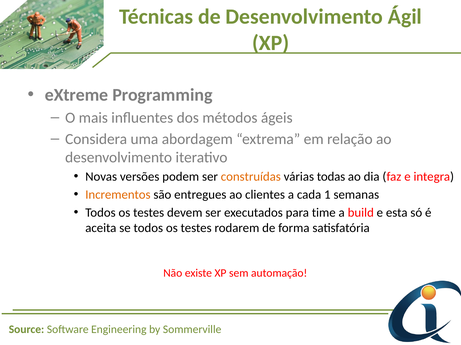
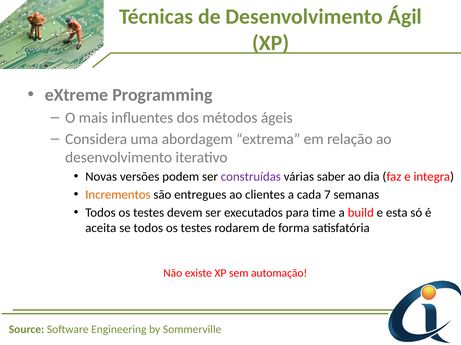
construídas colour: orange -> purple (251, 177)
todas: todas -> saber (331, 177)
1: 1 -> 7 (327, 195)
